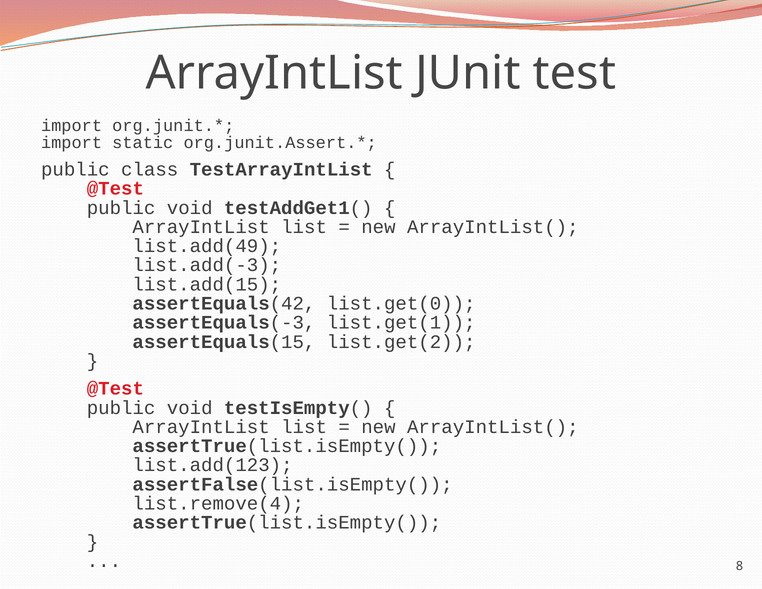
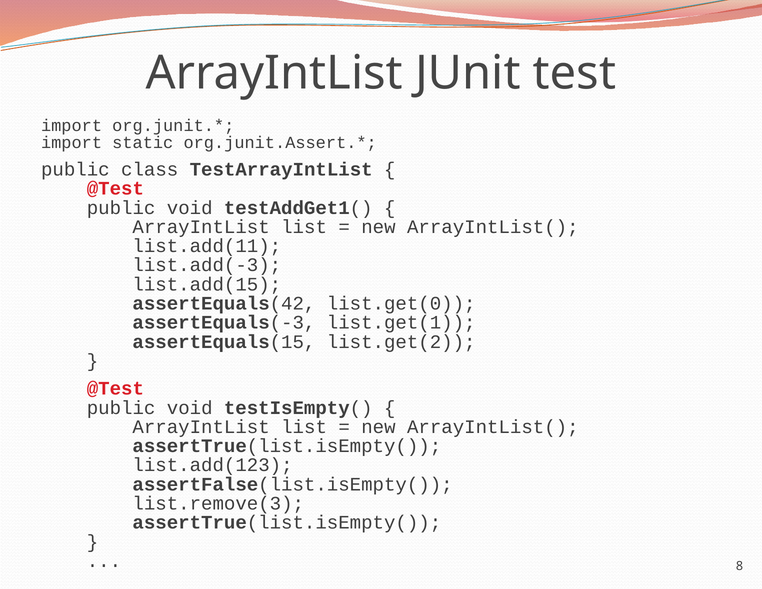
list.add(49: list.add(49 -> list.add(11 (207, 246)
list.remove(4: list.remove(4 -> list.remove(3 (218, 503)
